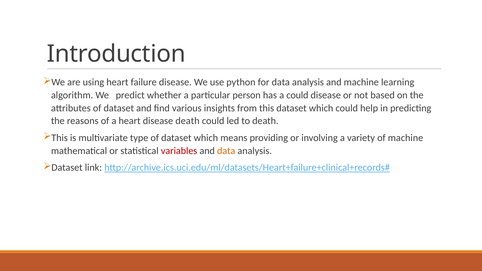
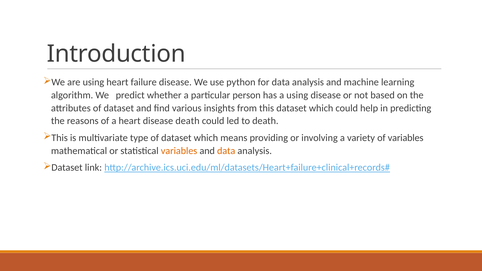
a could: could -> using (297, 95)
of machine: machine -> variables (406, 138)
variables colour: red -> orange (179, 151)
